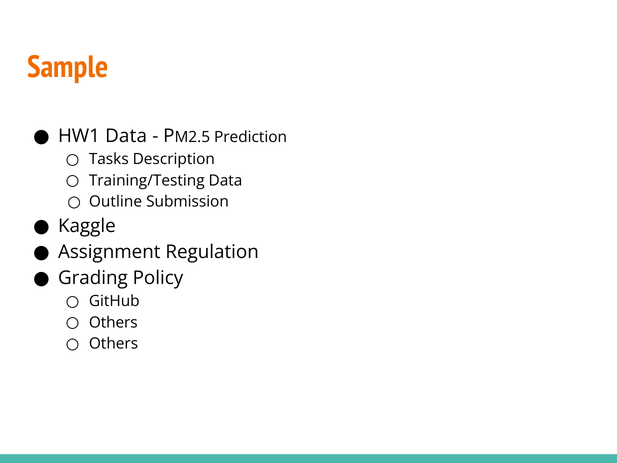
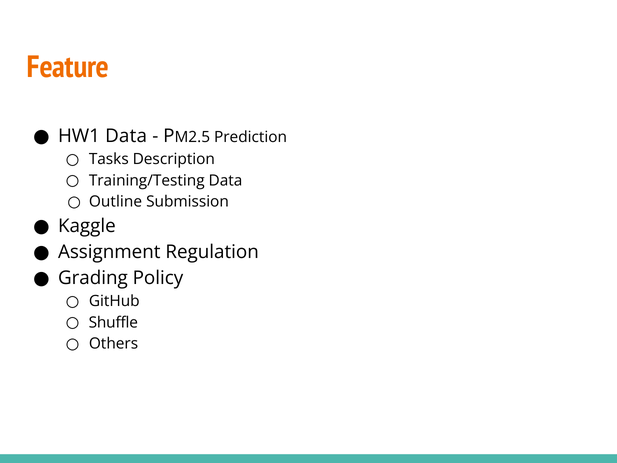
Sample: Sample -> Feature (68, 67)
Others: Others -> Shuffle (113, 322)
